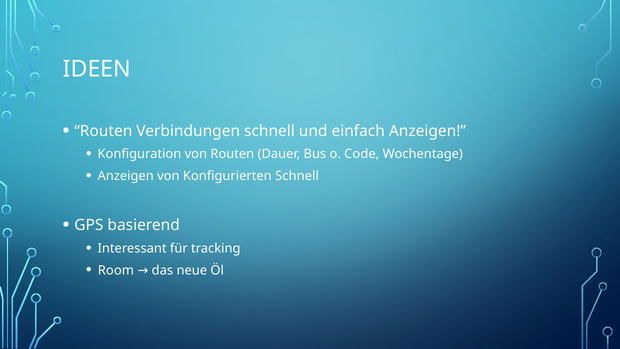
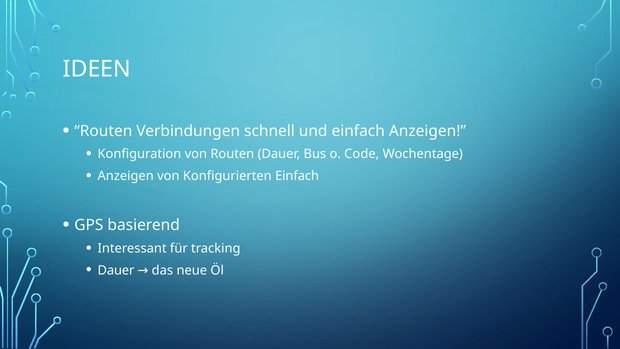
Konfigurierten Schnell: Schnell -> Einfach (297, 176)
Room: Room -> Dauer (116, 270)
